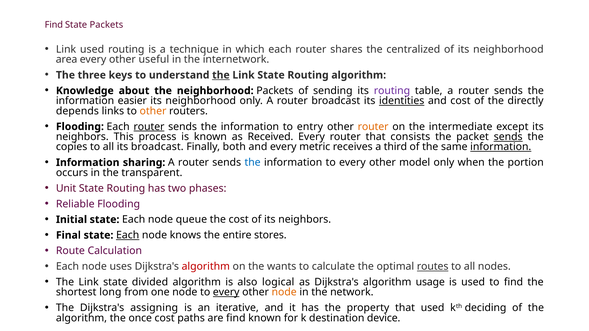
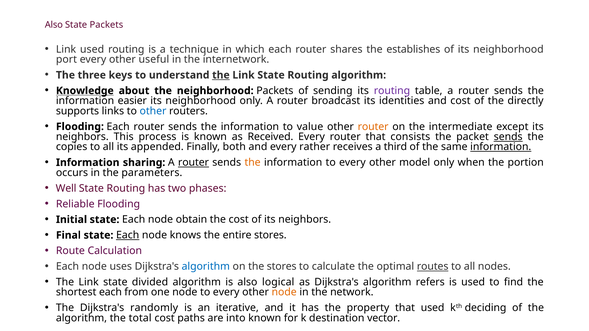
Find: Find -> Also (54, 25)
centralized: centralized -> establishes (413, 49)
area: area -> port (66, 59)
Knowledge underline: none -> present (85, 91)
identities underline: present -> none (402, 101)
depends: depends -> supports (77, 111)
other colour: orange -> blue (153, 111)
router underline: present -> none (149, 127)
entry: entry -> value (310, 127)
its broadcast: broadcast -> appended (157, 147)
metric: metric -> rather (315, 147)
router underline: none -> present (194, 163)
the colour: blue -> orange (253, 163)
transparent: transparent -> parameters (152, 173)
Unit: Unit -> Well (66, 188)
queue: queue -> obtain (191, 220)
algorithm colour: red -> blue (206, 267)
the wants: wants -> stores (282, 267)
usage: usage -> refers (430, 282)
shortest long: long -> each (110, 292)
every underline: present -> none (226, 292)
assigning: assigning -> randomly (154, 308)
once: once -> total (140, 318)
are find: find -> into (236, 318)
device: device -> vector (384, 318)
